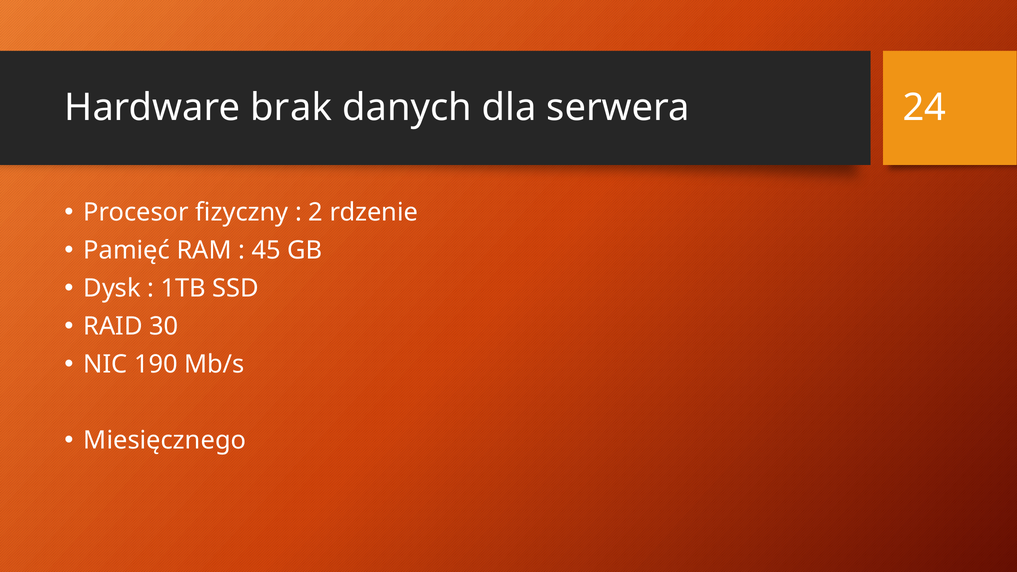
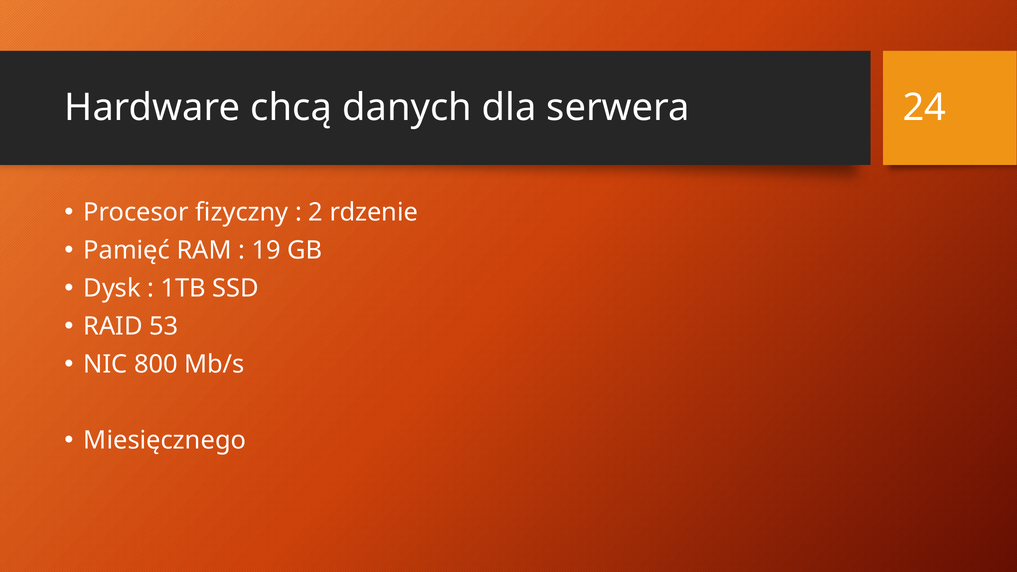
brak: brak -> chcą (291, 108)
45: 45 -> 19 (266, 250)
30: 30 -> 53 (164, 326)
190: 190 -> 800 (156, 365)
